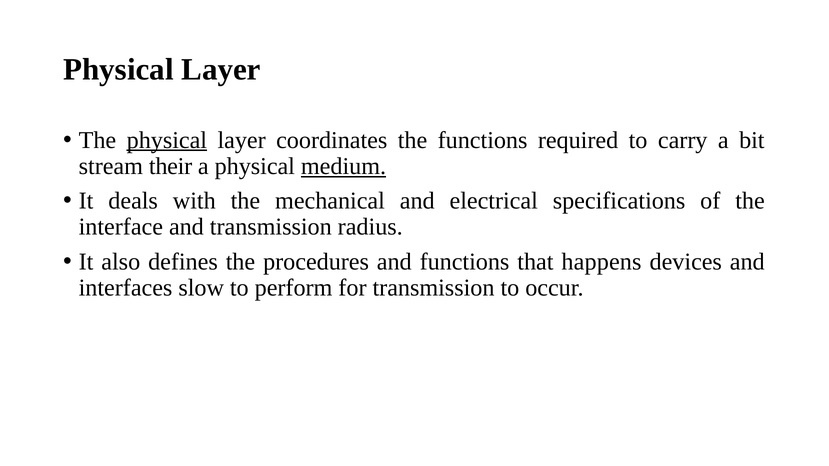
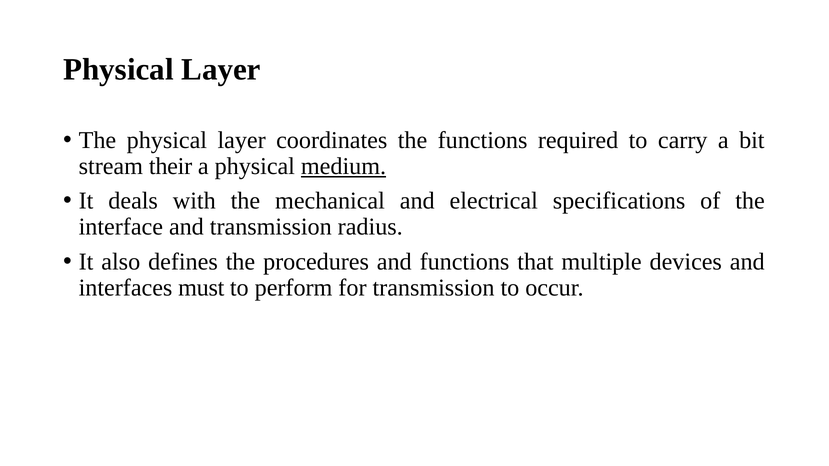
physical underline: present -> none (167, 140)
happens: happens -> multiple (602, 262)
slow: slow -> must (201, 288)
